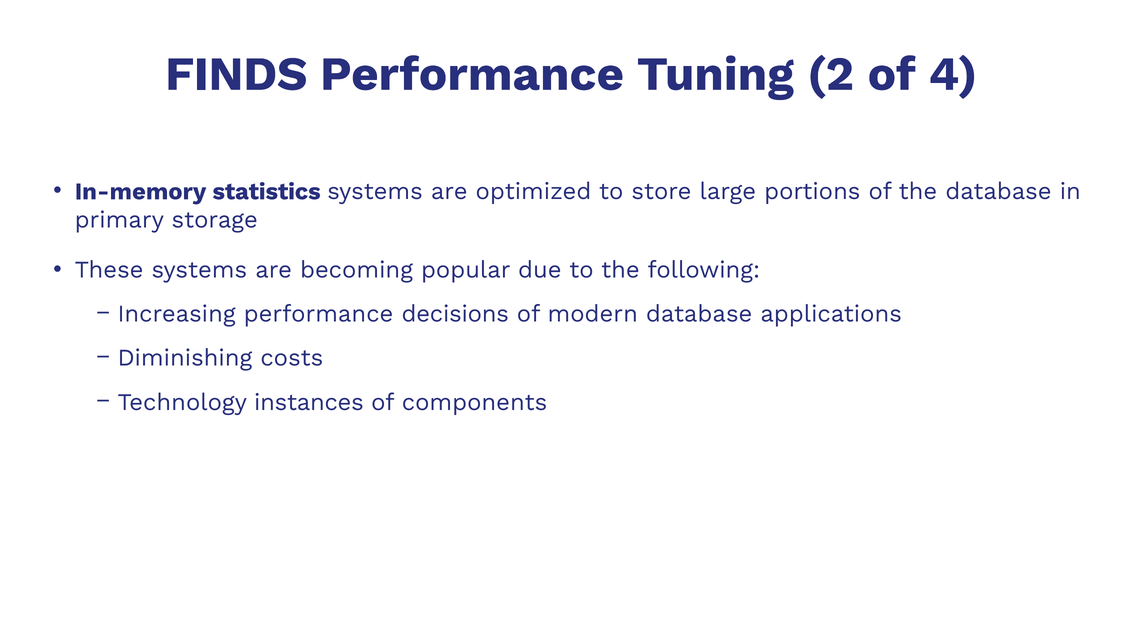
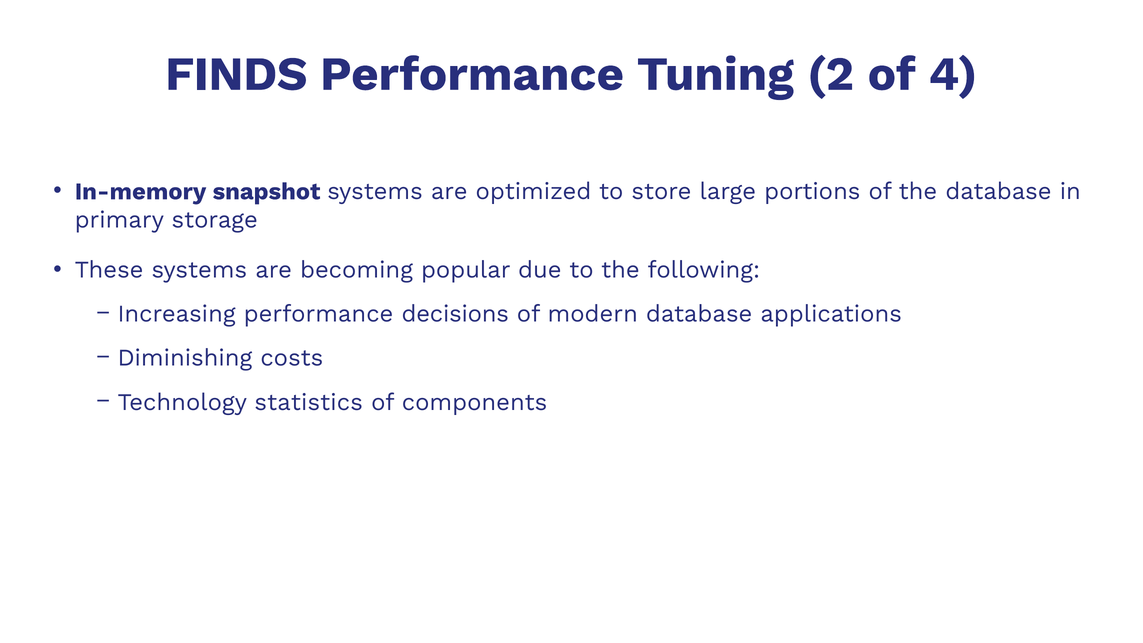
statistics: statistics -> snapshot (266, 191)
instances: instances -> statistics (309, 402)
